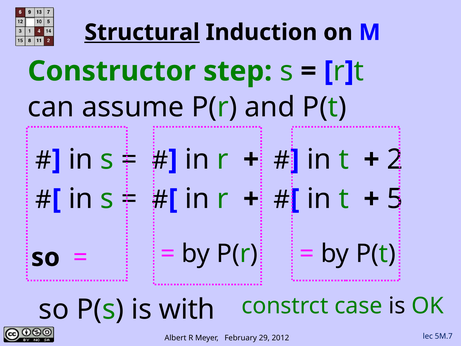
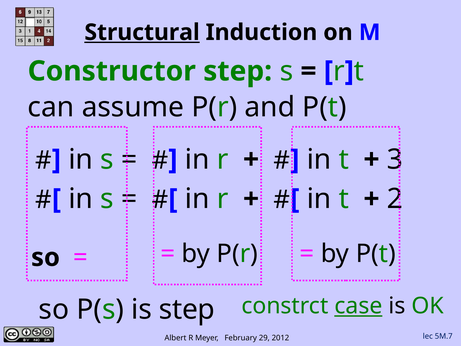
2: 2 -> 3 (395, 159)
5: 5 -> 2 (395, 199)
is with: with -> step (187, 309)
case underline: none -> present (358, 306)
